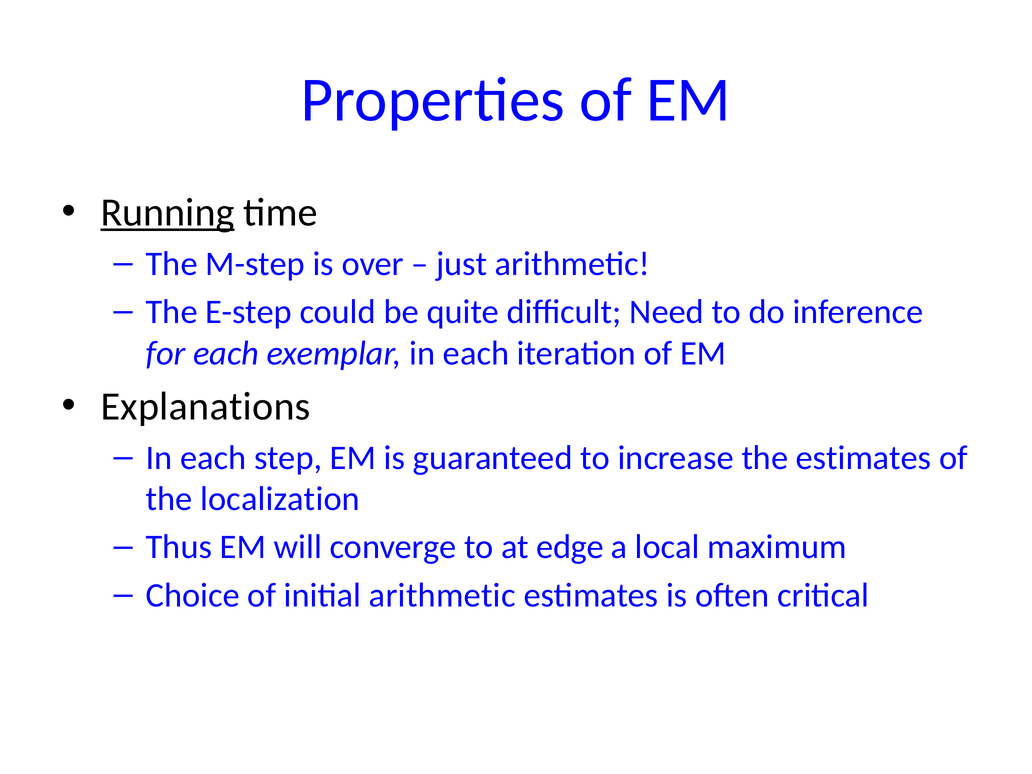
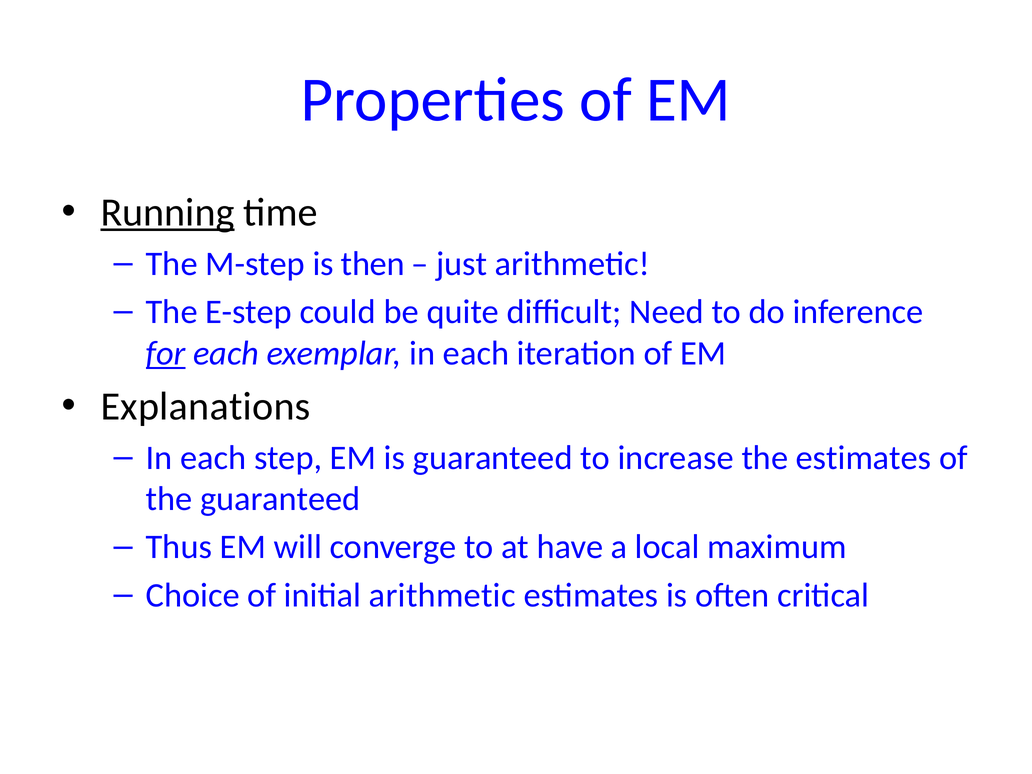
over: over -> then (373, 264)
for underline: none -> present (166, 353)
the localization: localization -> guaranteed (280, 499)
edge: edge -> have (570, 547)
